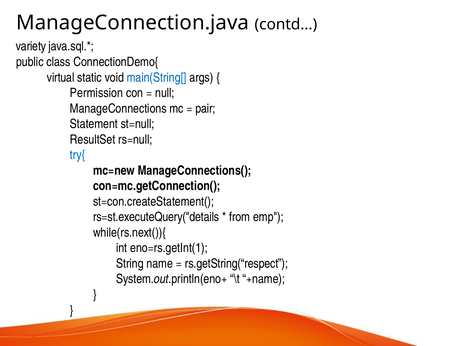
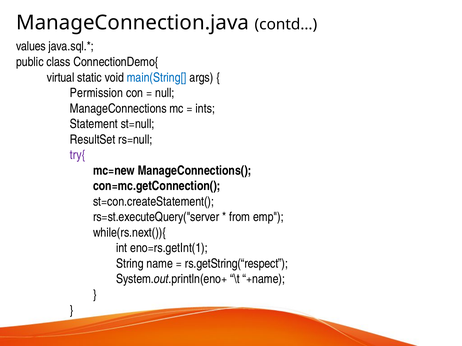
variety: variety -> values (31, 46)
pair: pair -> ints (205, 109)
try{ colour: blue -> purple (78, 155)
rs=st.executeQuery("details: rs=st.executeQuery("details -> rs=st.executeQuery("server (156, 217)
